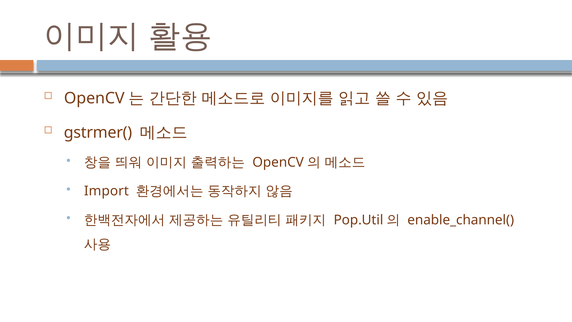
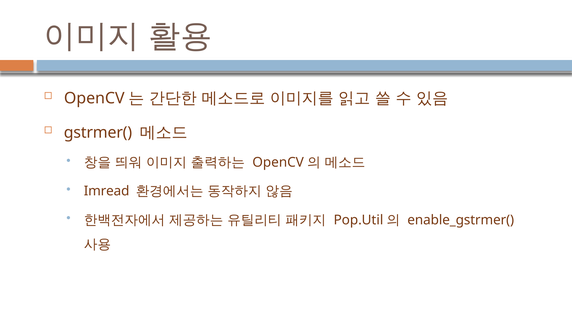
Import: Import -> Imread (107, 191)
enable_channel(: enable_channel( -> enable_gstrmer( (461, 220)
